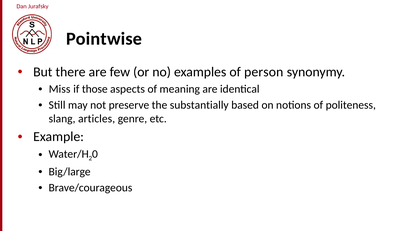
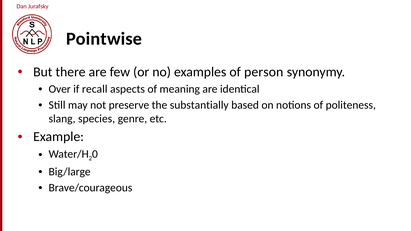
Miss: Miss -> Over (60, 89)
those: those -> recall (95, 89)
articles: articles -> species (97, 119)
